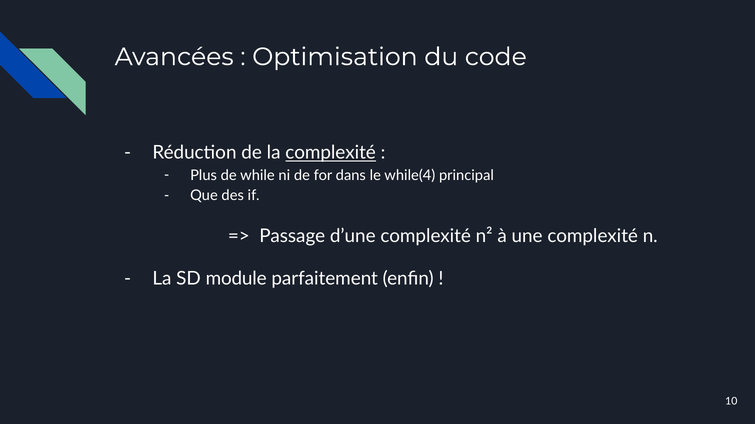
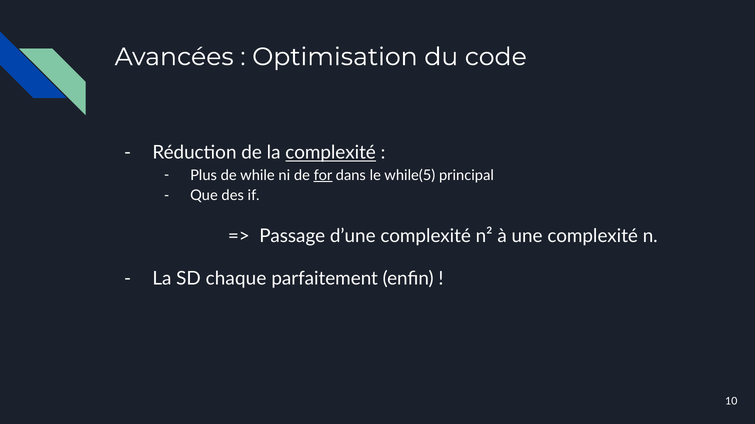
for underline: none -> present (323, 175)
while(4: while(4 -> while(5 (410, 175)
module: module -> chaque (236, 279)
